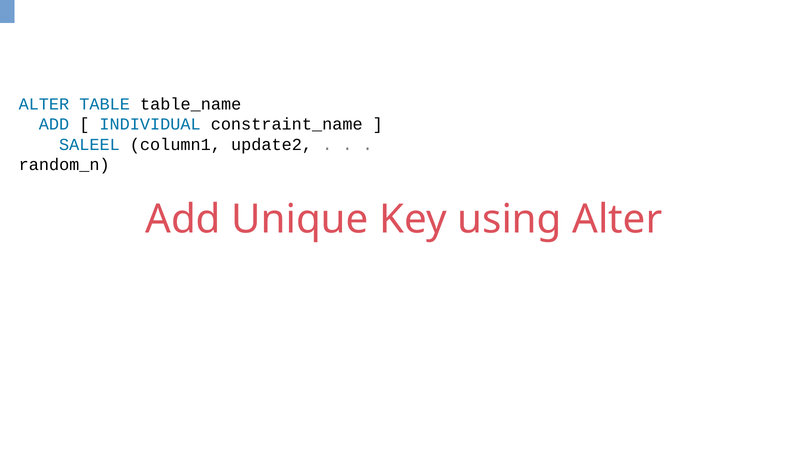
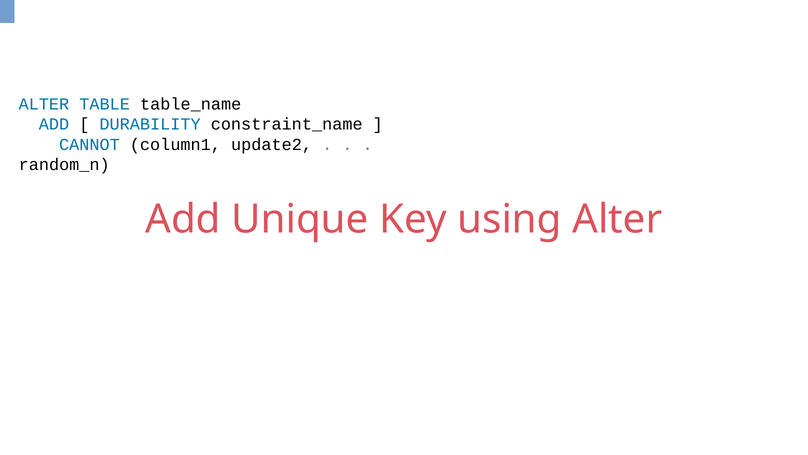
INDIVIDUAL: INDIVIDUAL -> DURABILITY (150, 124)
SALEEL: SALEEL -> CANNOT (89, 144)
